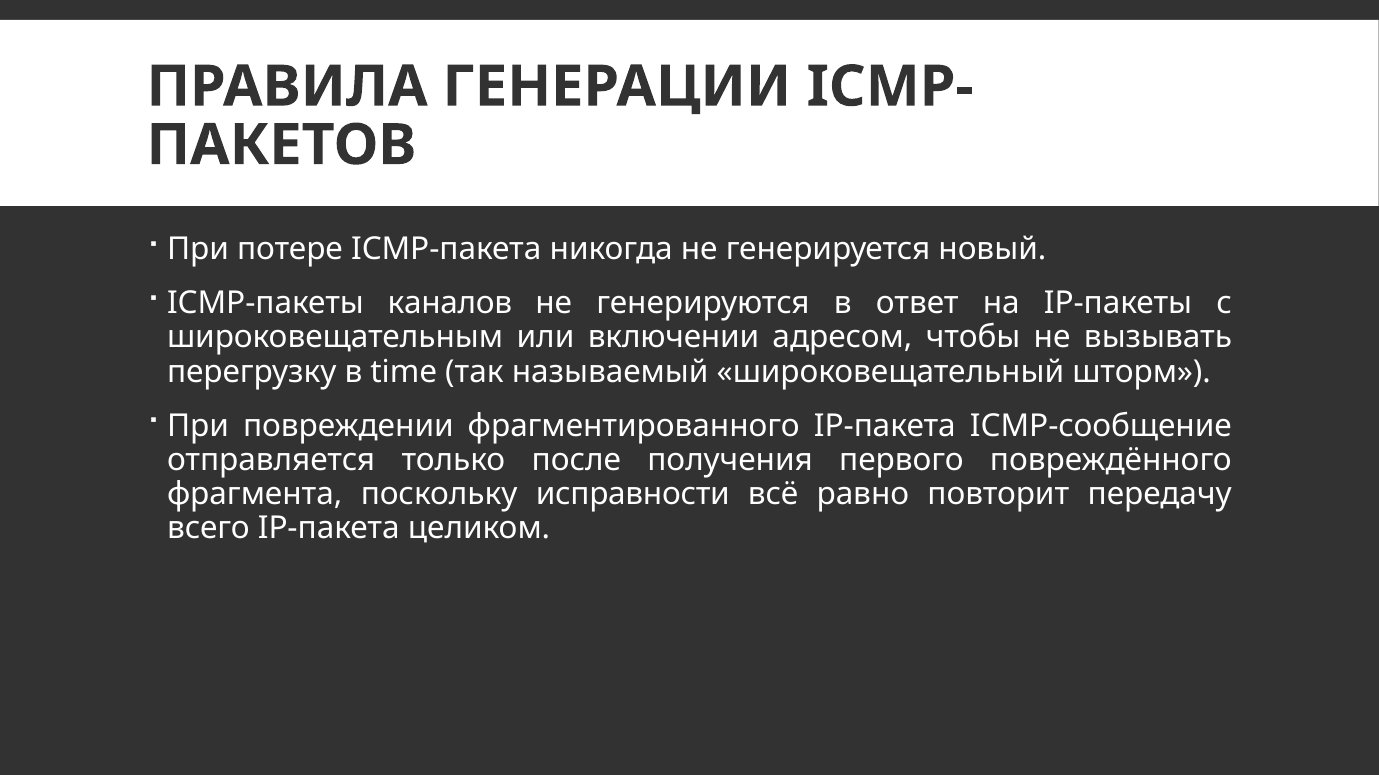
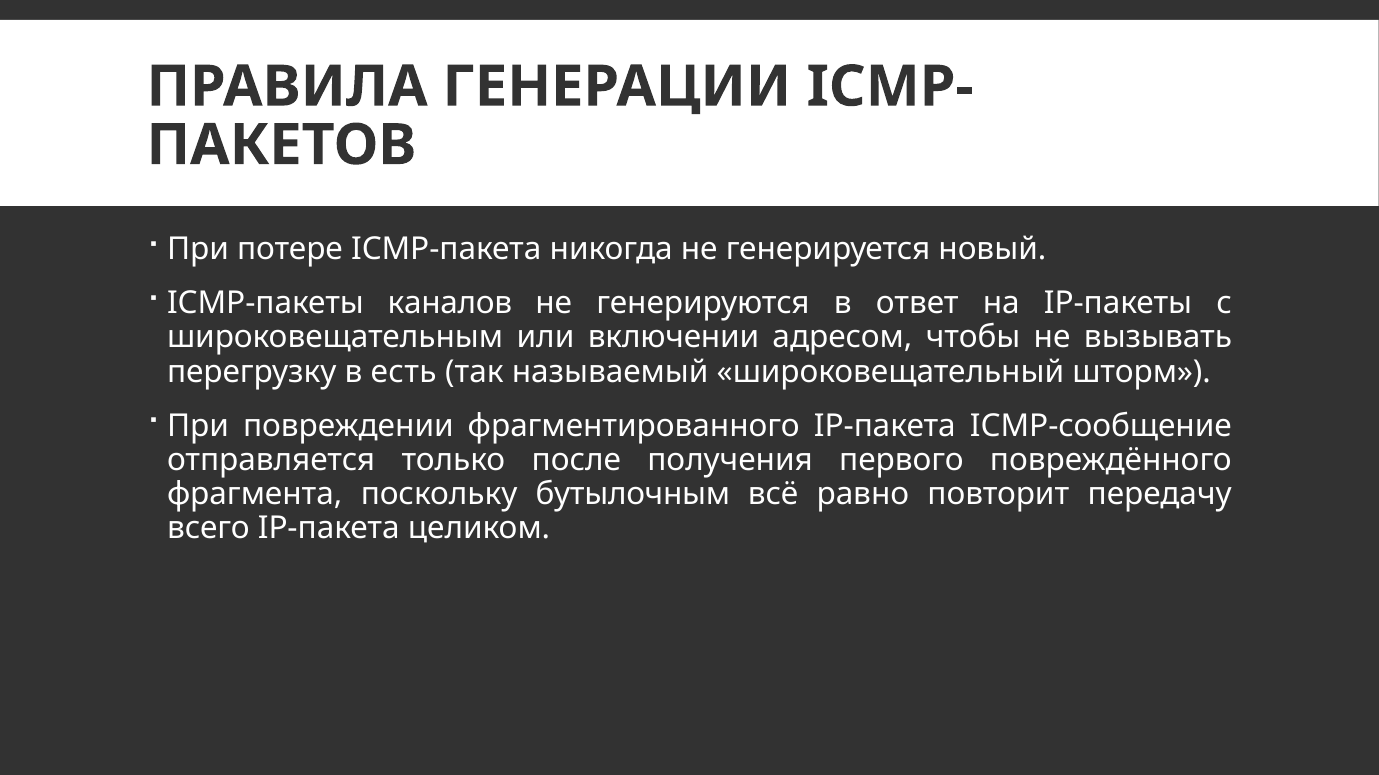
time: time -> есть (404, 372)
исправности: исправности -> бутылочным (633, 494)
